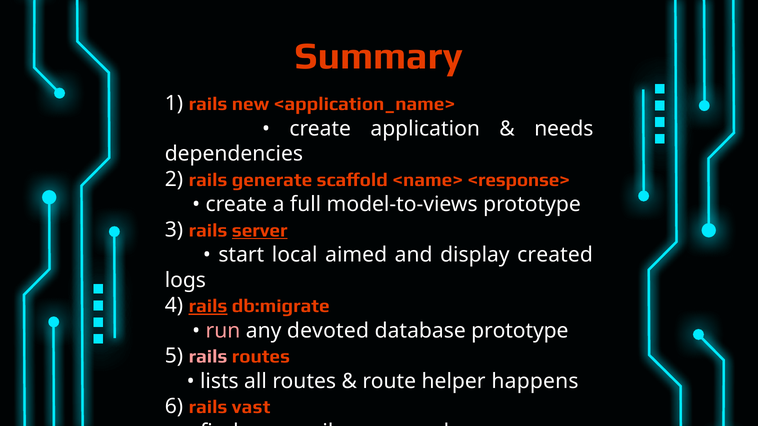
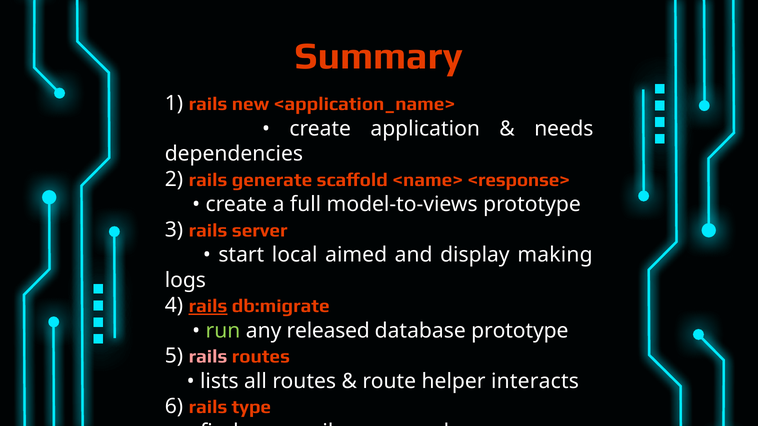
server underline: present -> none (260, 231)
created: created -> making (555, 255)
run colour: pink -> light green (223, 331)
devoted: devoted -> released (328, 331)
happens: happens -> interacts (535, 381)
vast: vast -> type (251, 407)
